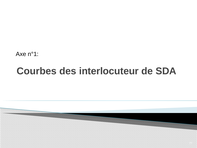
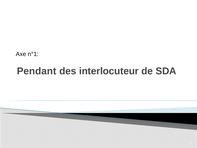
Courbes: Courbes -> Pendant (37, 71)
